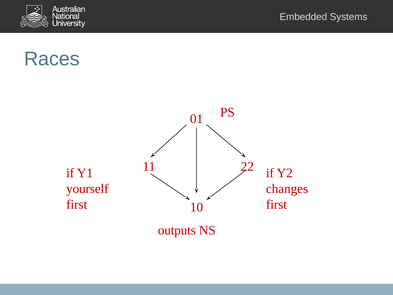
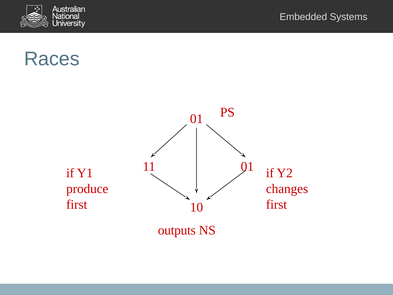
11 22: 22 -> 01 (247, 166)
yourself: yourself -> produce (87, 189)
